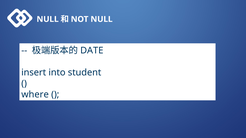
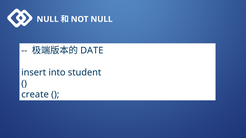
where: where -> create (35, 95)
